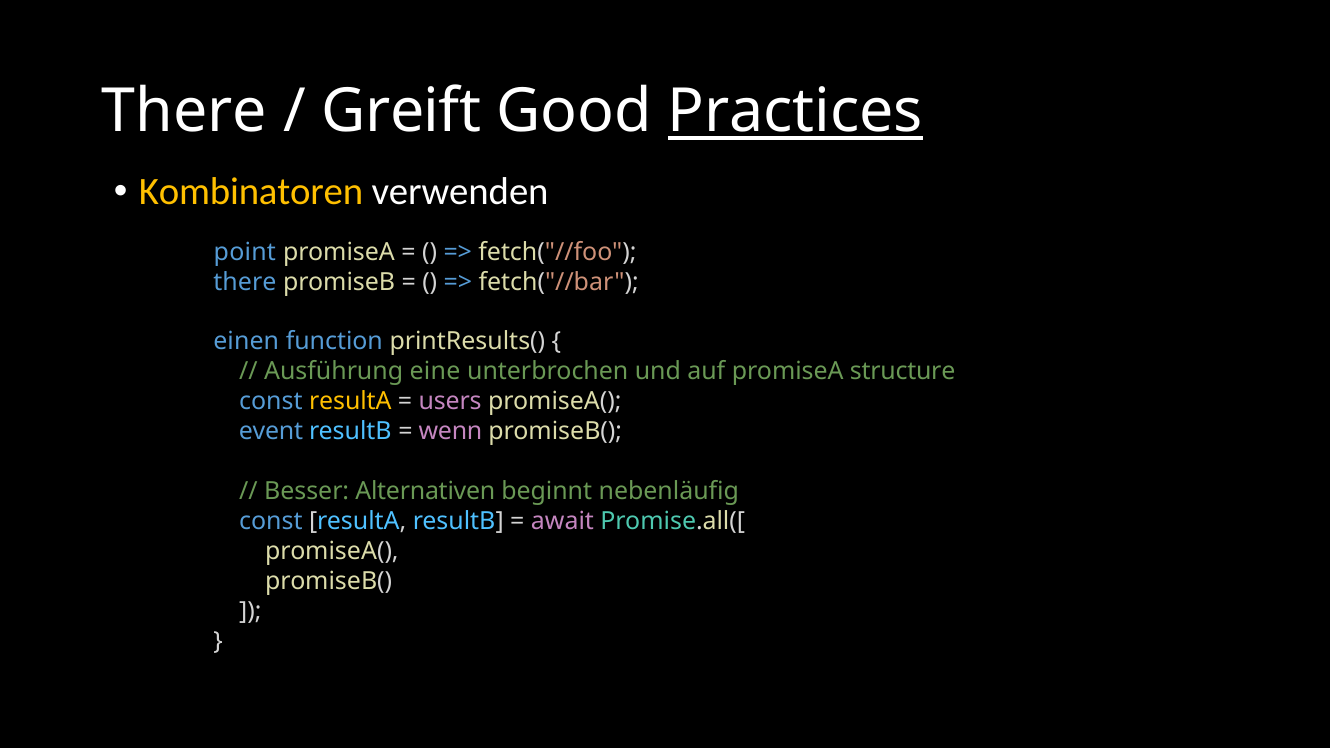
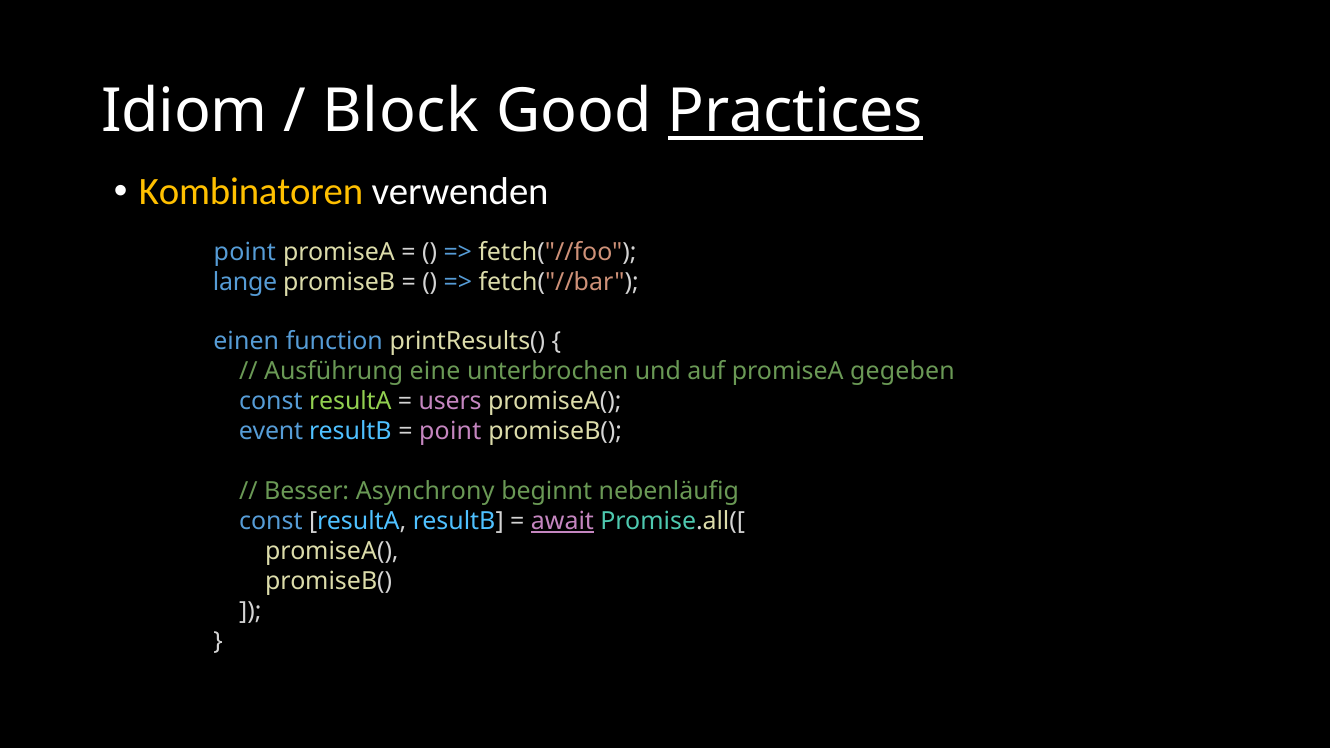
There: There -> Idiom (185, 112)
Greift: Greift -> Block (401, 112)
there: there -> lange (245, 282)
structure: structure -> gegeben (902, 372)
resultA colour: yellow -> light green (350, 402)
wenn: wenn -> point (450, 431)
Alternativen: Alternativen -> Asynchrony (425, 491)
await underline: none -> present (562, 521)
